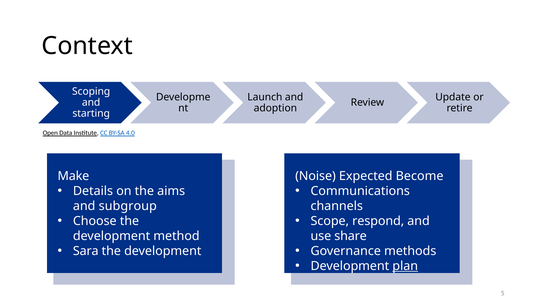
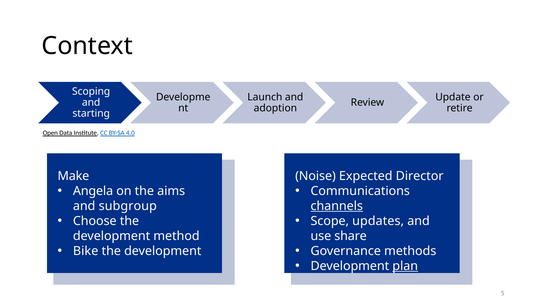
Become: Become -> Director (420, 176)
Details: Details -> Angela (93, 191)
channels underline: none -> present (337, 206)
respond: respond -> updates (378, 221)
Sara: Sara -> Bike (86, 251)
